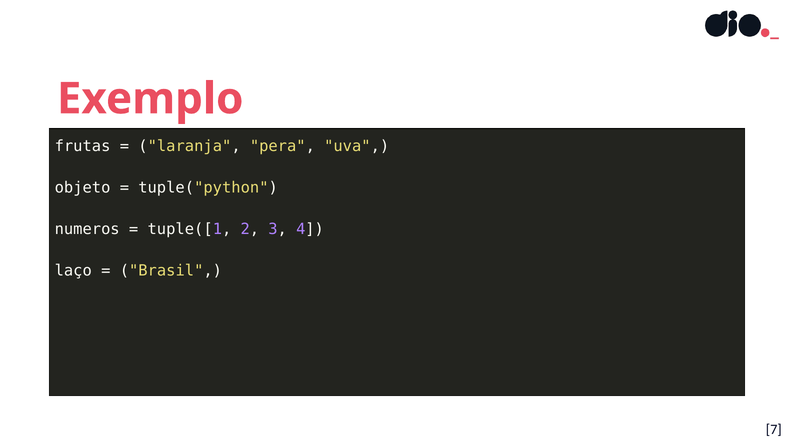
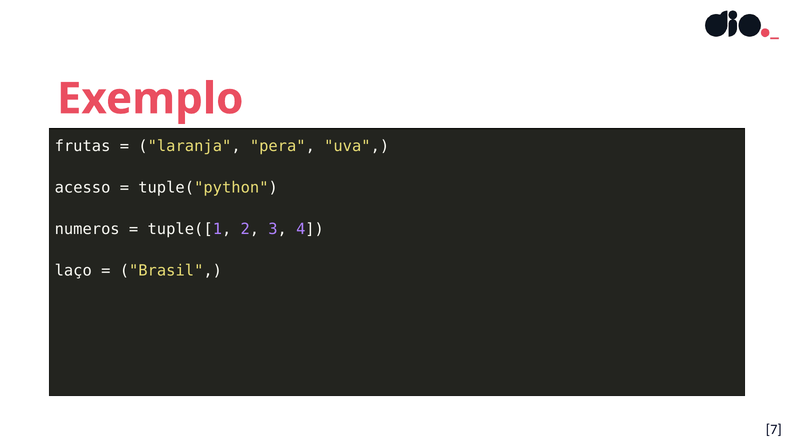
objeto: objeto -> acesso (83, 188)
